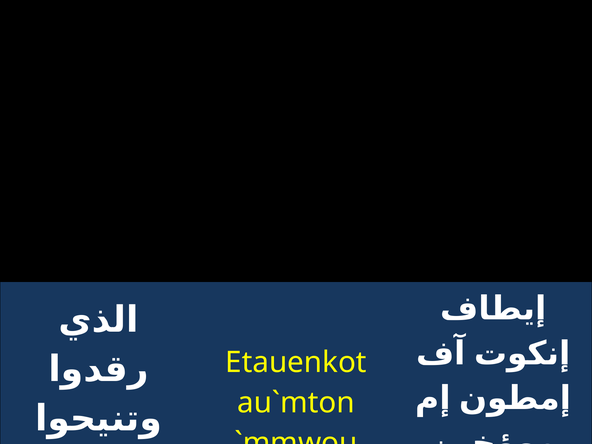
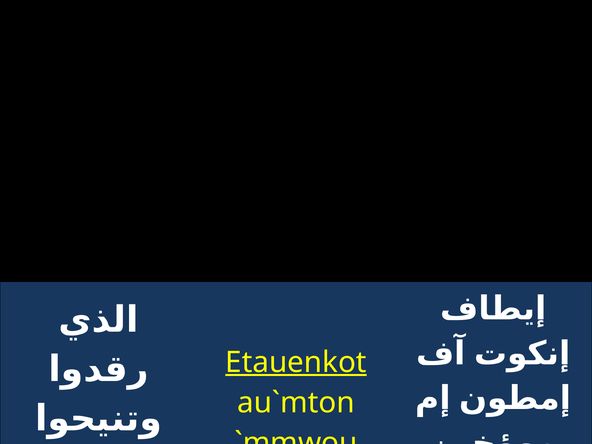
Etauenkot underline: none -> present (296, 362)
